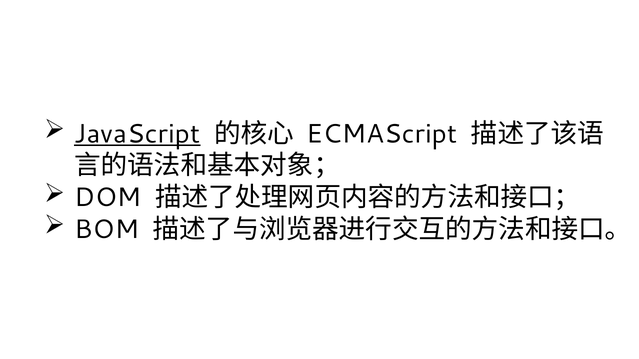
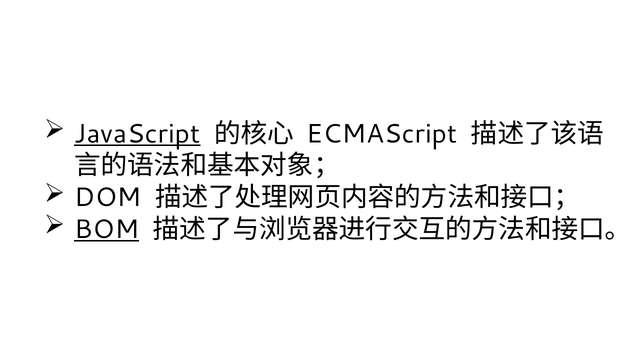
BOM underline: none -> present (107, 230)
